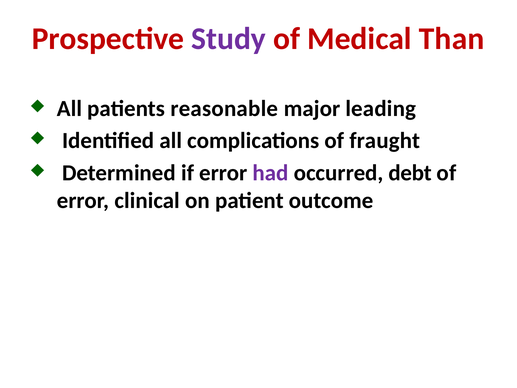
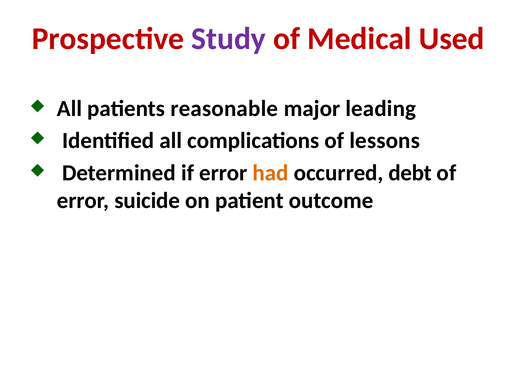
Than: Than -> Used (452, 39)
fraught: fraught -> lessons (385, 141)
had colour: purple -> orange (270, 173)
clinical: clinical -> suicide (147, 200)
